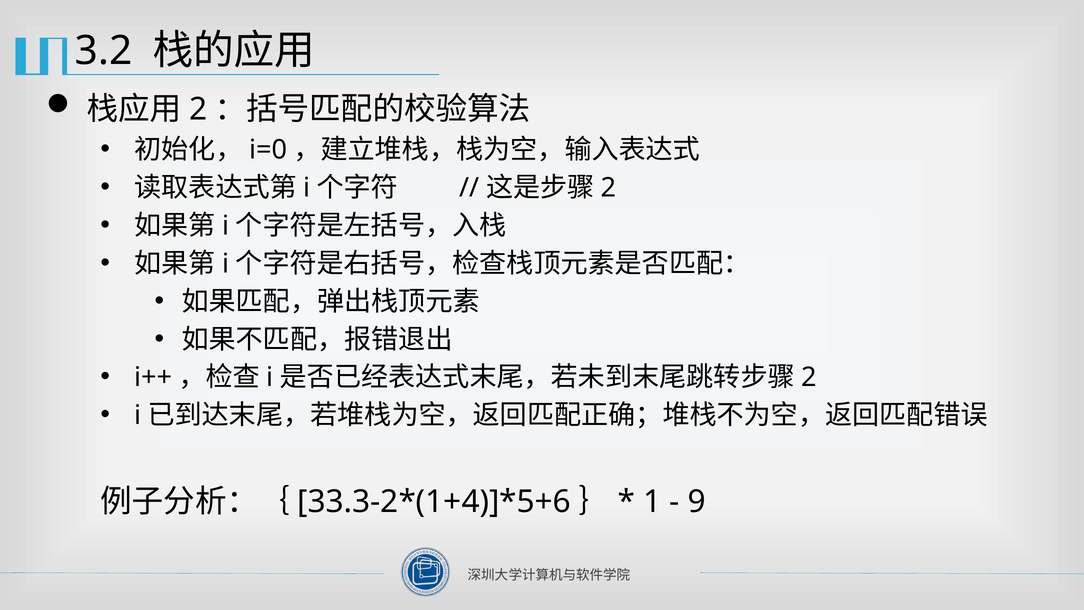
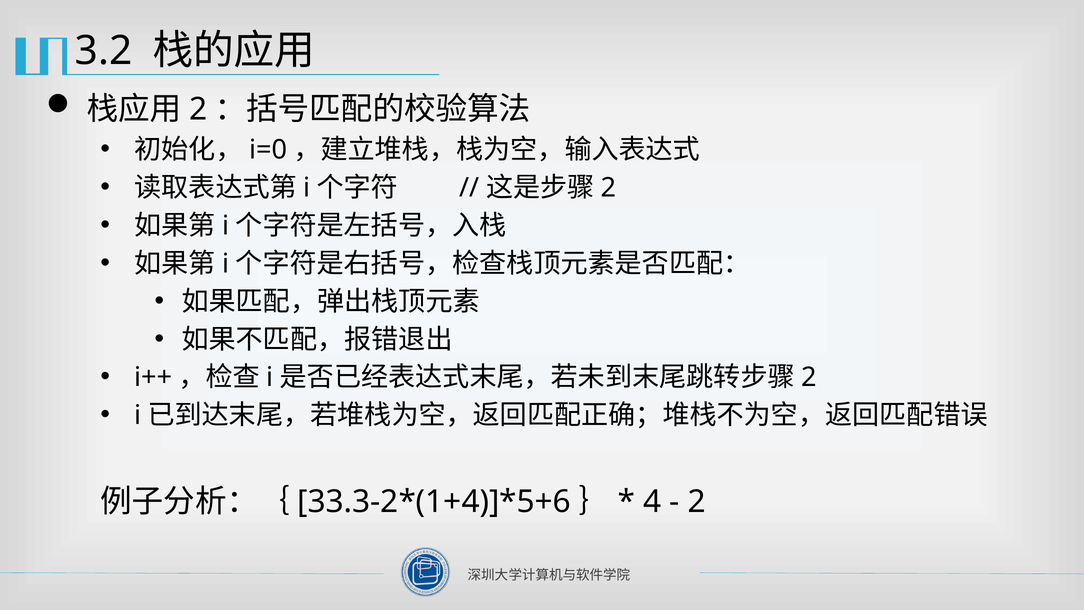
1: 1 -> 4 (652, 501)
9: 9 -> 2 (697, 501)
